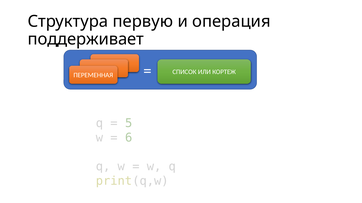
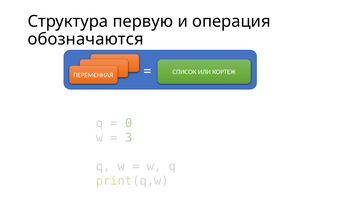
поддерживает: поддерживает -> обозначаются (86, 39)
5: 5 -> 0 (129, 123)
6: 6 -> 3 (129, 138)
